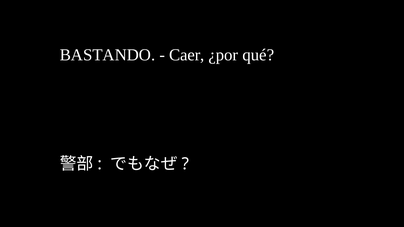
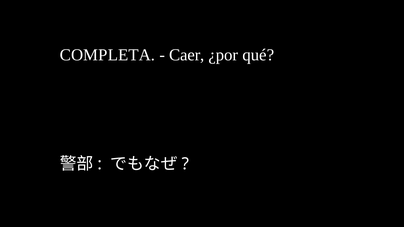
BASTANDO: BASTANDO -> COMPLETA (107, 55)
